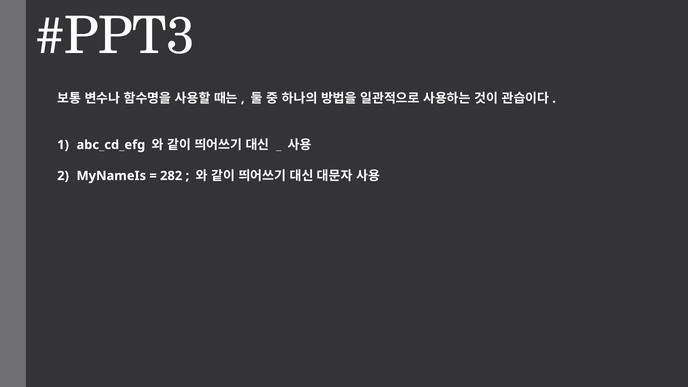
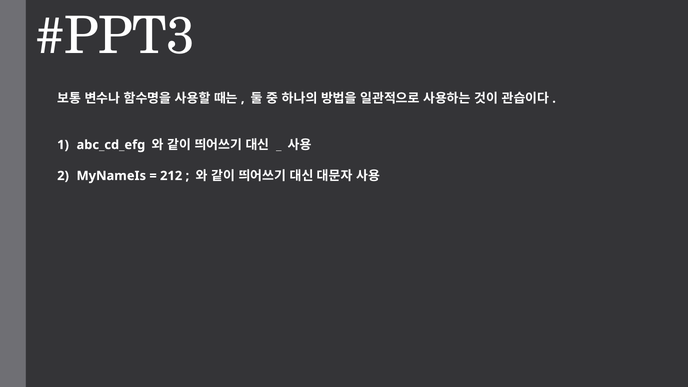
282: 282 -> 212 (171, 176)
